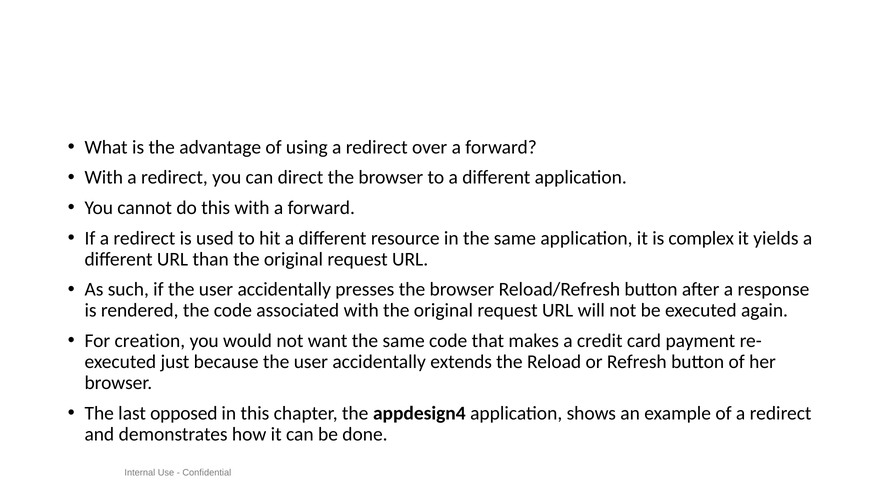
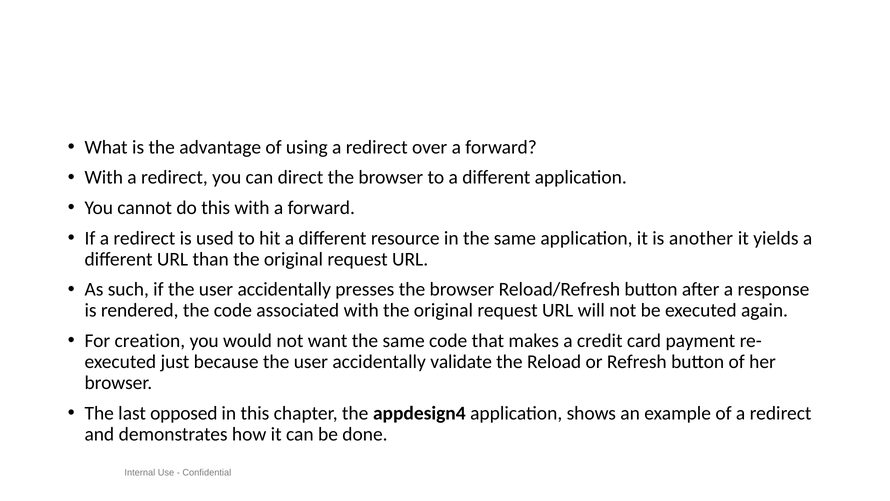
complex: complex -> another (701, 238)
extends: extends -> validate (461, 362)
